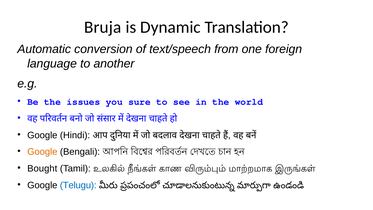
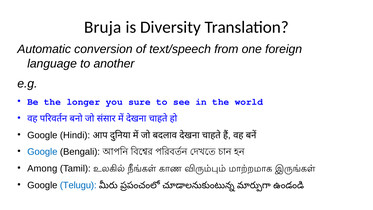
Dynamic: Dynamic -> Diversity (170, 27)
issues: issues -> longer (83, 102)
Google colour: orange -> blue (42, 152)
Bought: Bought -> Among (42, 169)
